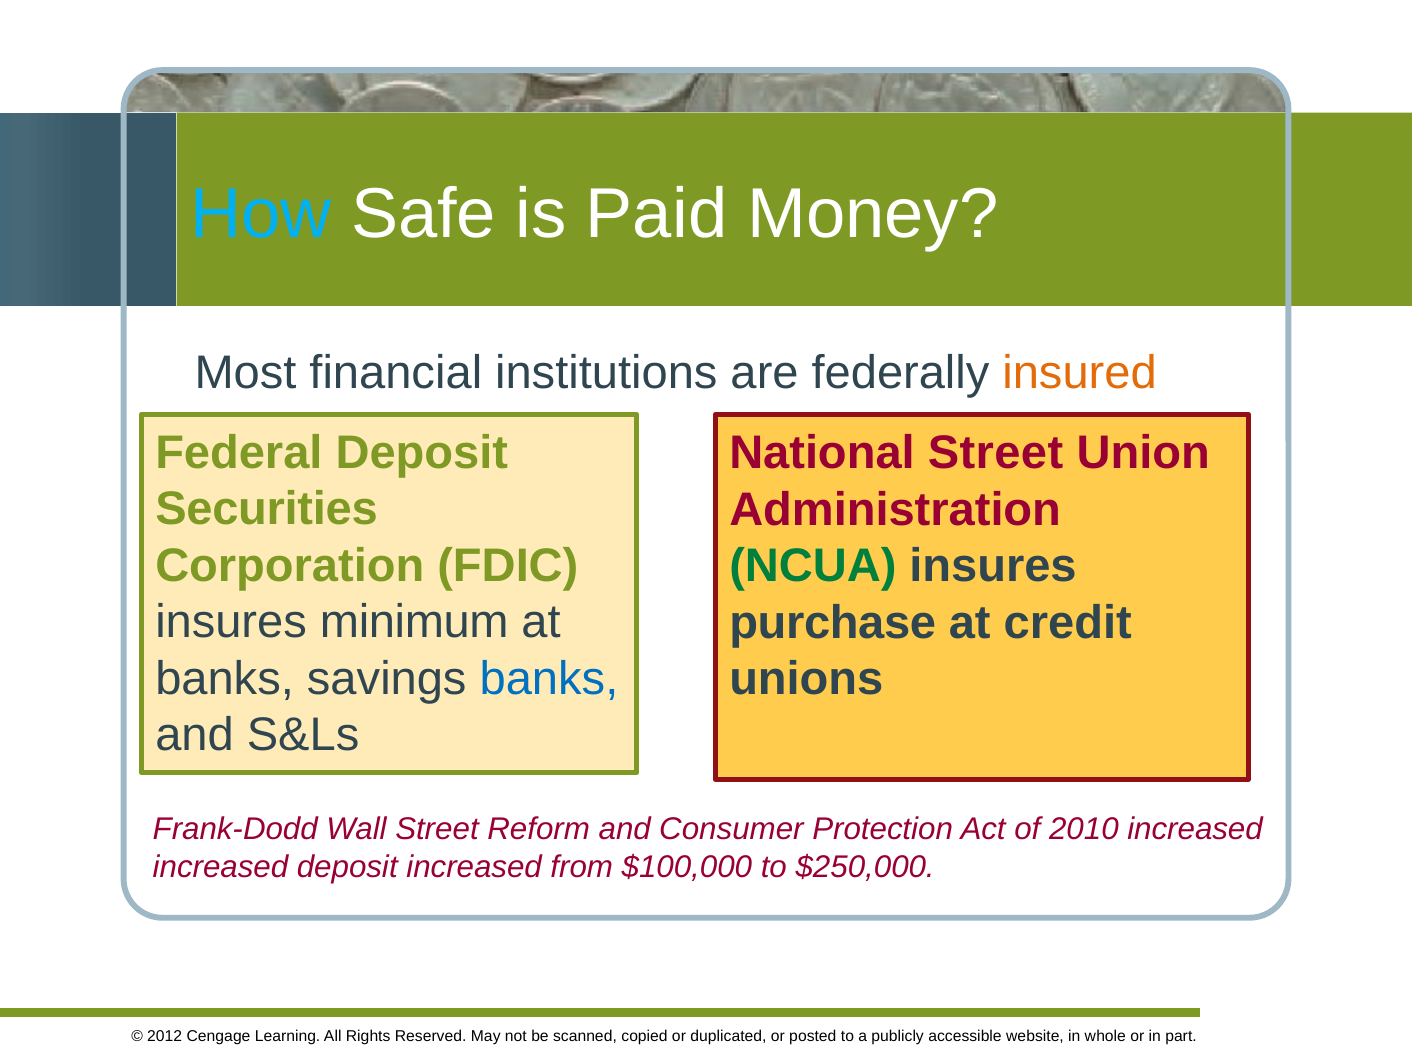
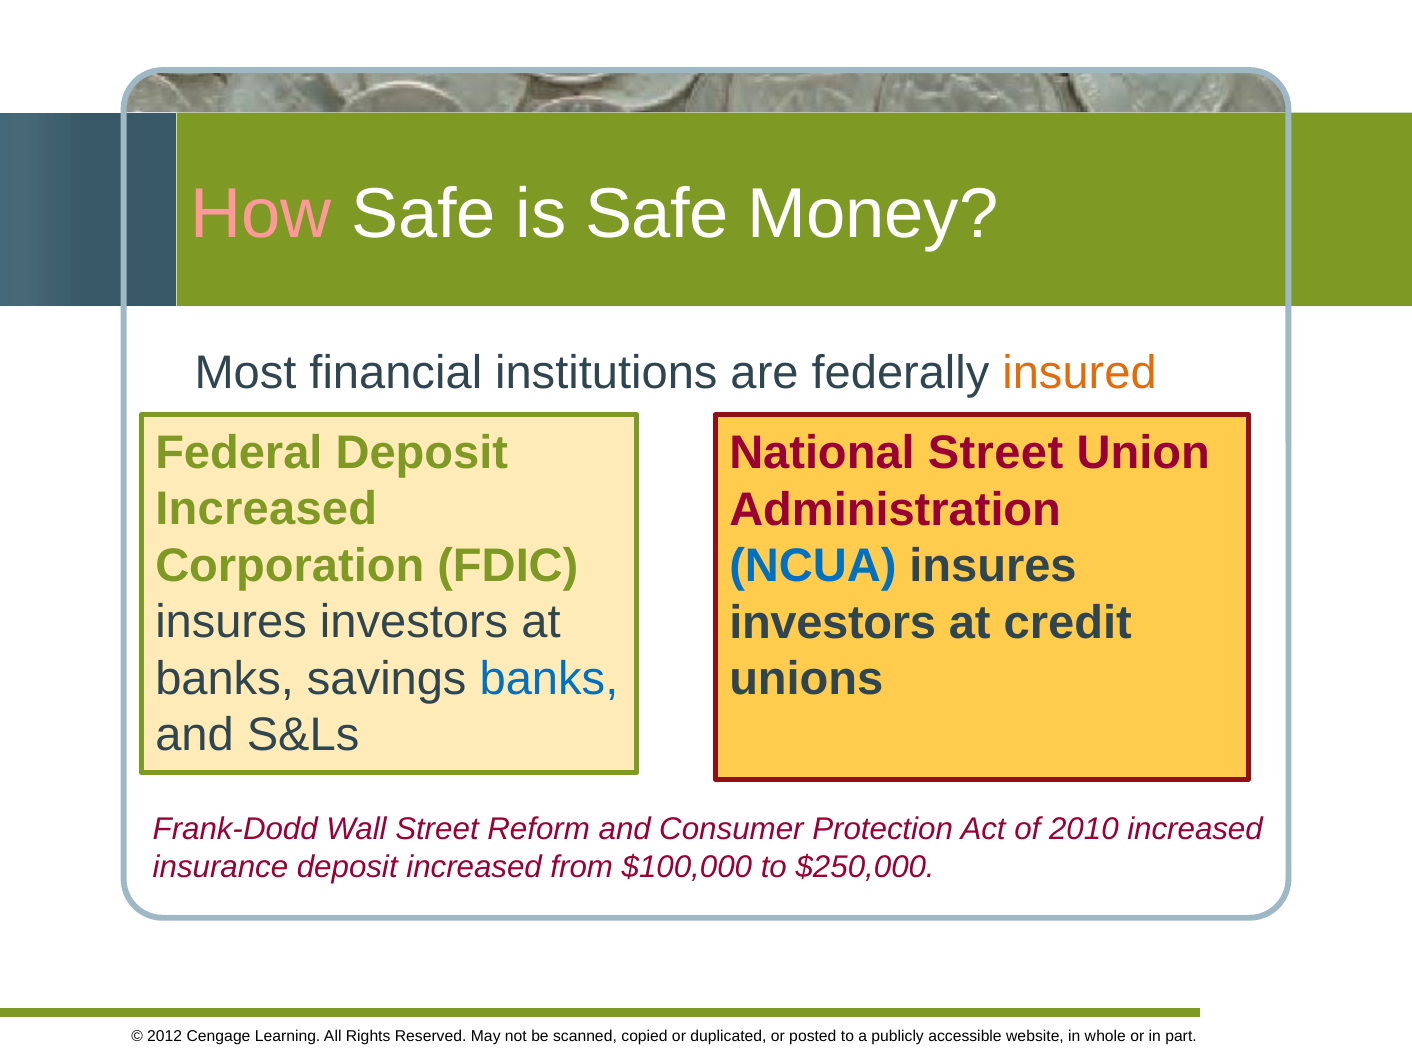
How colour: light blue -> pink (261, 214)
is Paid: Paid -> Safe (657, 214)
Securities: Securities -> Increased (266, 509)
NCUA colour: green -> blue (813, 566)
minimum: minimum -> investors (414, 622)
purchase: purchase -> investors (833, 622)
increased: increased -> insurance (220, 867)
